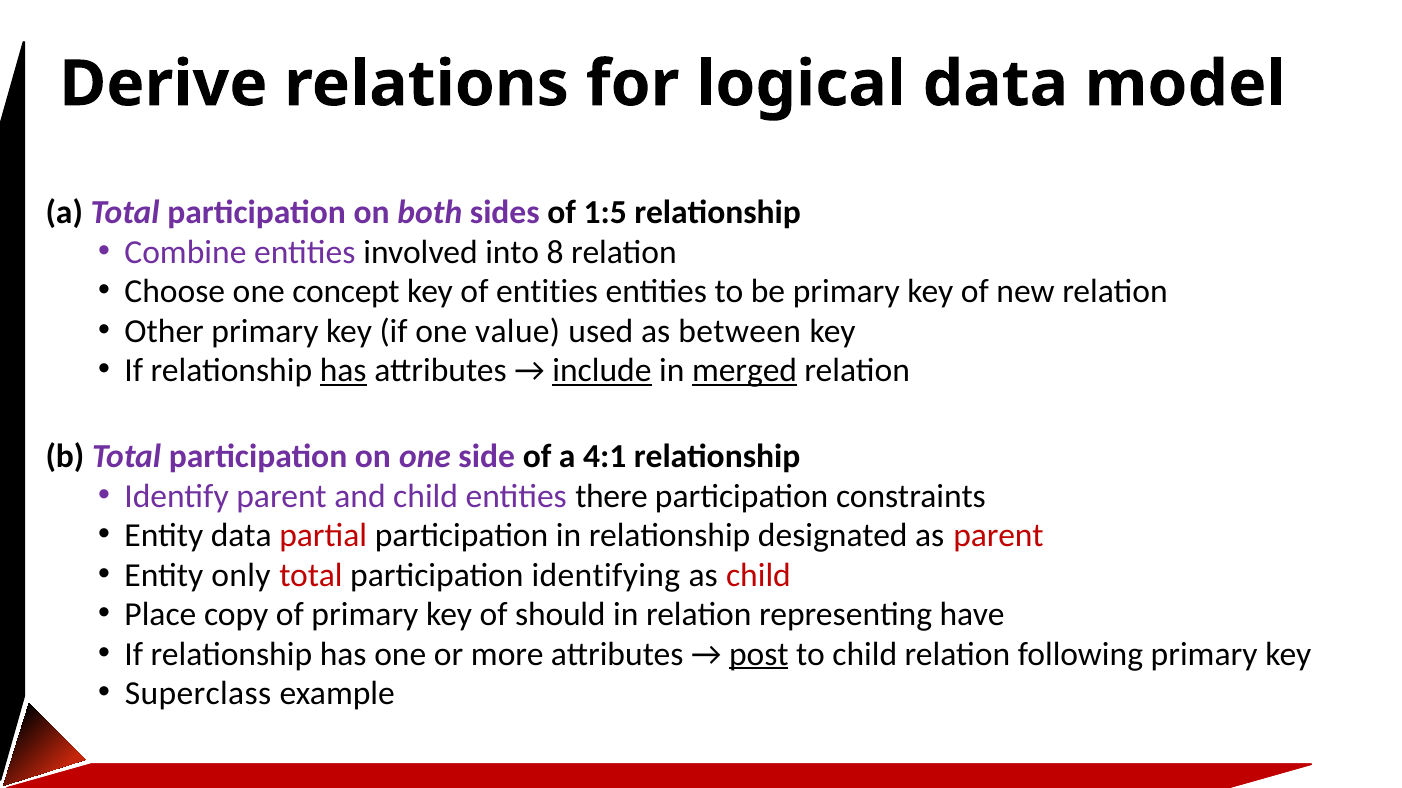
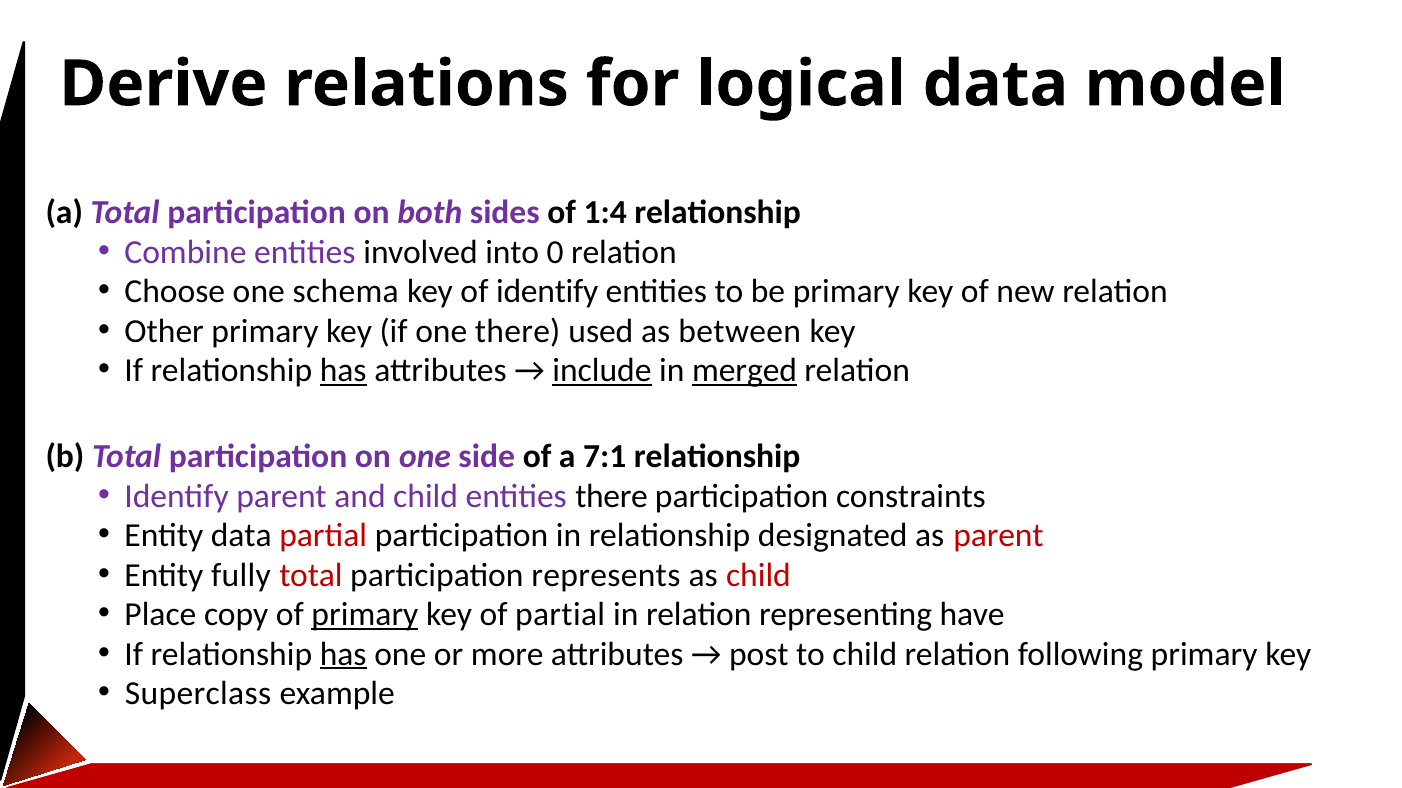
1:5: 1:5 -> 1:4 (605, 213)
8: 8 -> 0 (555, 252)
concept: concept -> schema (346, 292)
of entities: entities -> identify (547, 292)
one value: value -> there (518, 331)
4:1: 4:1 -> 7:1 (605, 457)
only: only -> fully (241, 576)
identifying: identifying -> represents (606, 576)
primary underline: none -> present (365, 615)
of should: should -> partial (560, 615)
has underline: none -> present (343, 655)
post underline: present -> none (759, 655)
